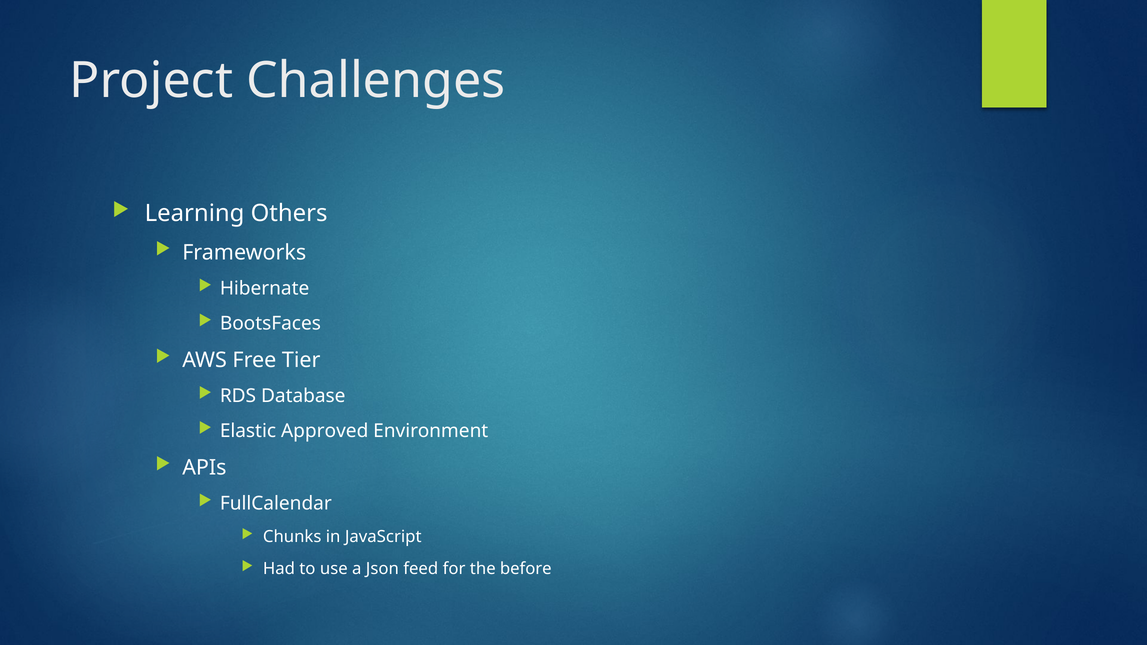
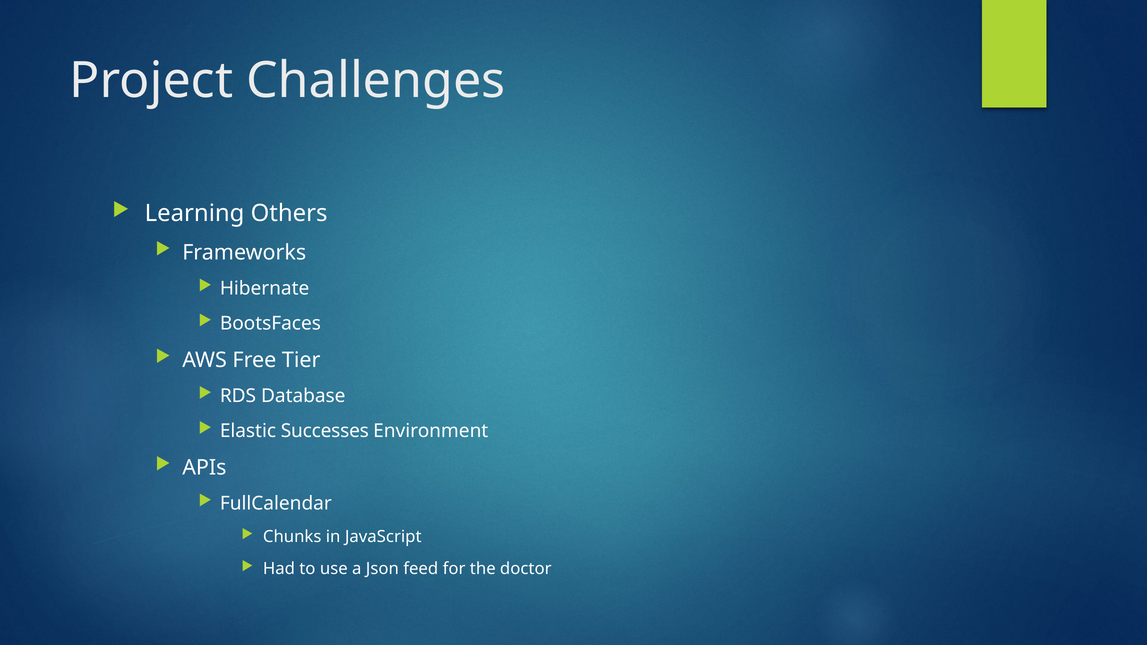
Approved: Approved -> Successes (325, 431)
before: before -> doctor (526, 569)
